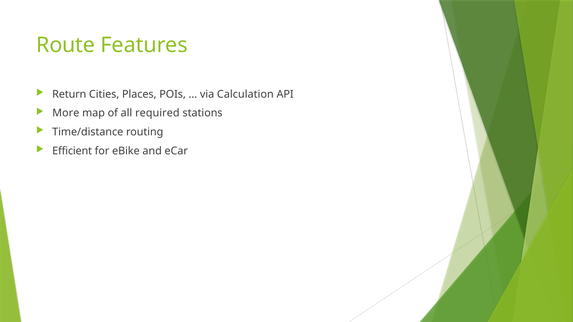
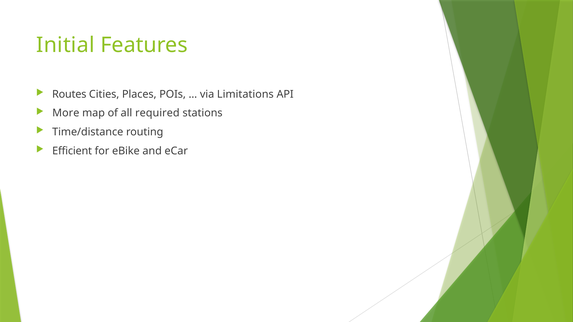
Route: Route -> Initial (65, 45)
Return: Return -> Routes (69, 94)
Calculation: Calculation -> Limitations (245, 94)
